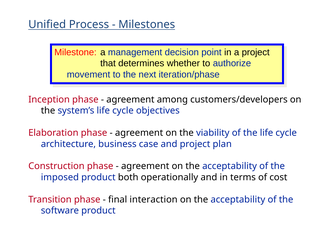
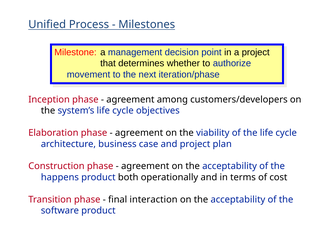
imposed: imposed -> happens (60, 178)
